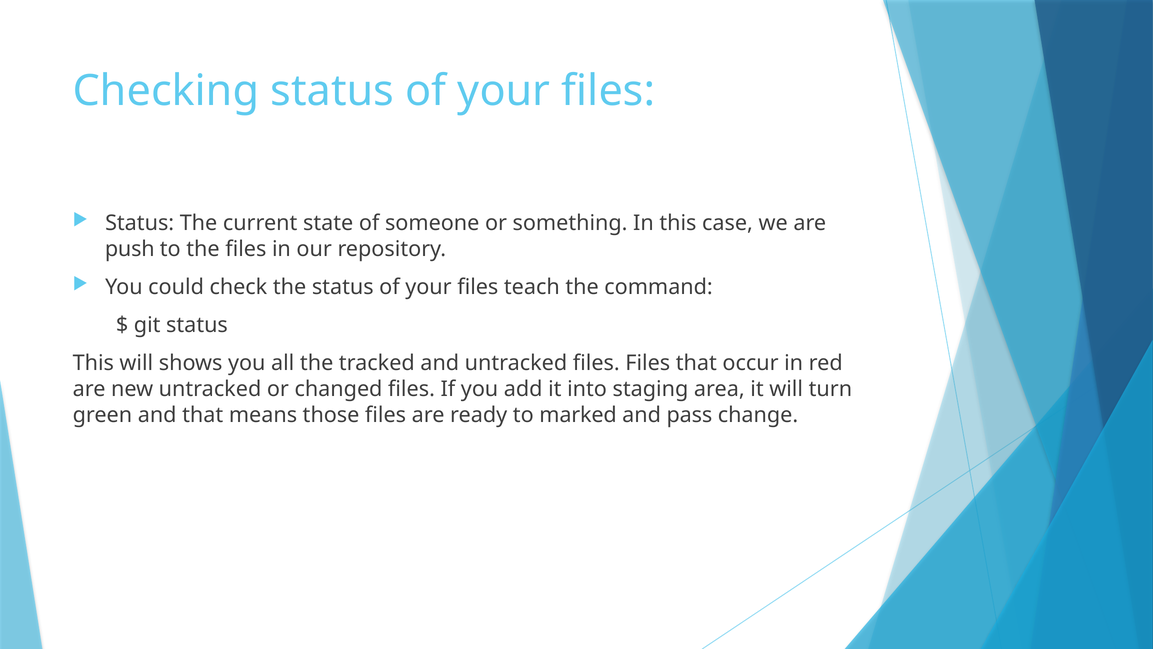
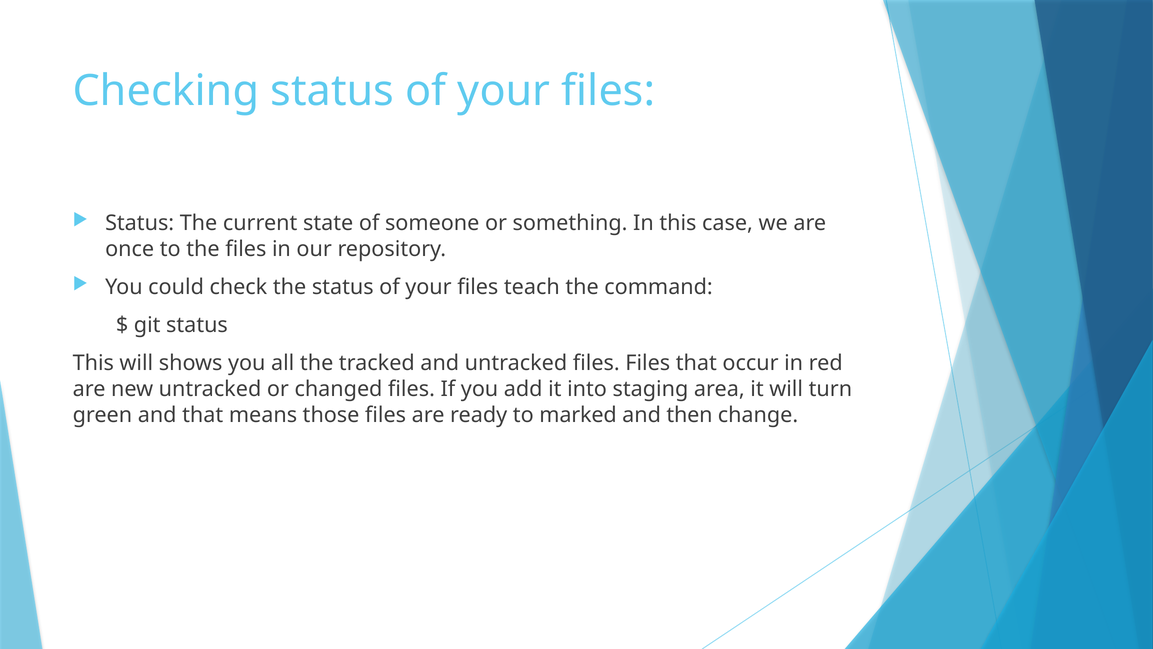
push: push -> once (130, 249)
pass: pass -> then (689, 415)
